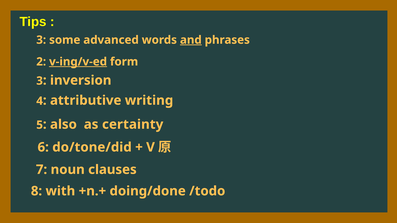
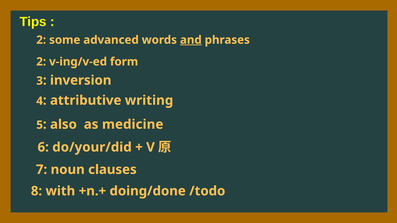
3: 3 -> 2 (41, 40)
v-ing/v-ed underline: present -> none (78, 62)
certainty: certainty -> medicine (133, 125)
do/tone/did: do/tone/did -> do/your/did (92, 147)
